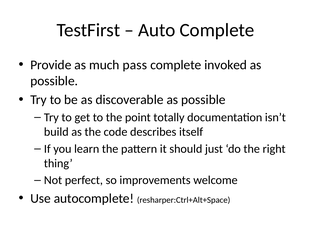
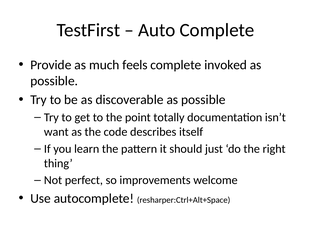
pass: pass -> feels (135, 65)
build: build -> want (56, 132)
